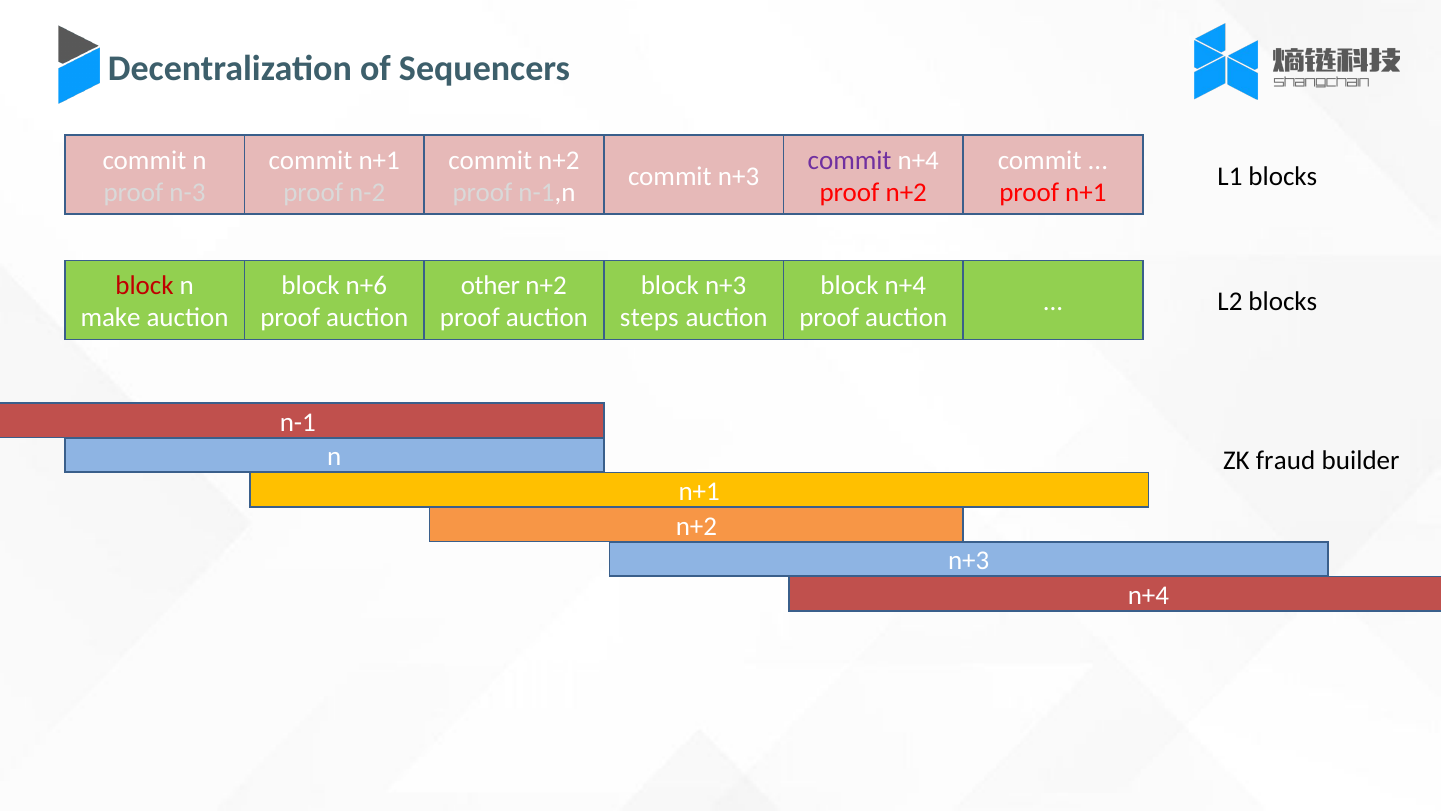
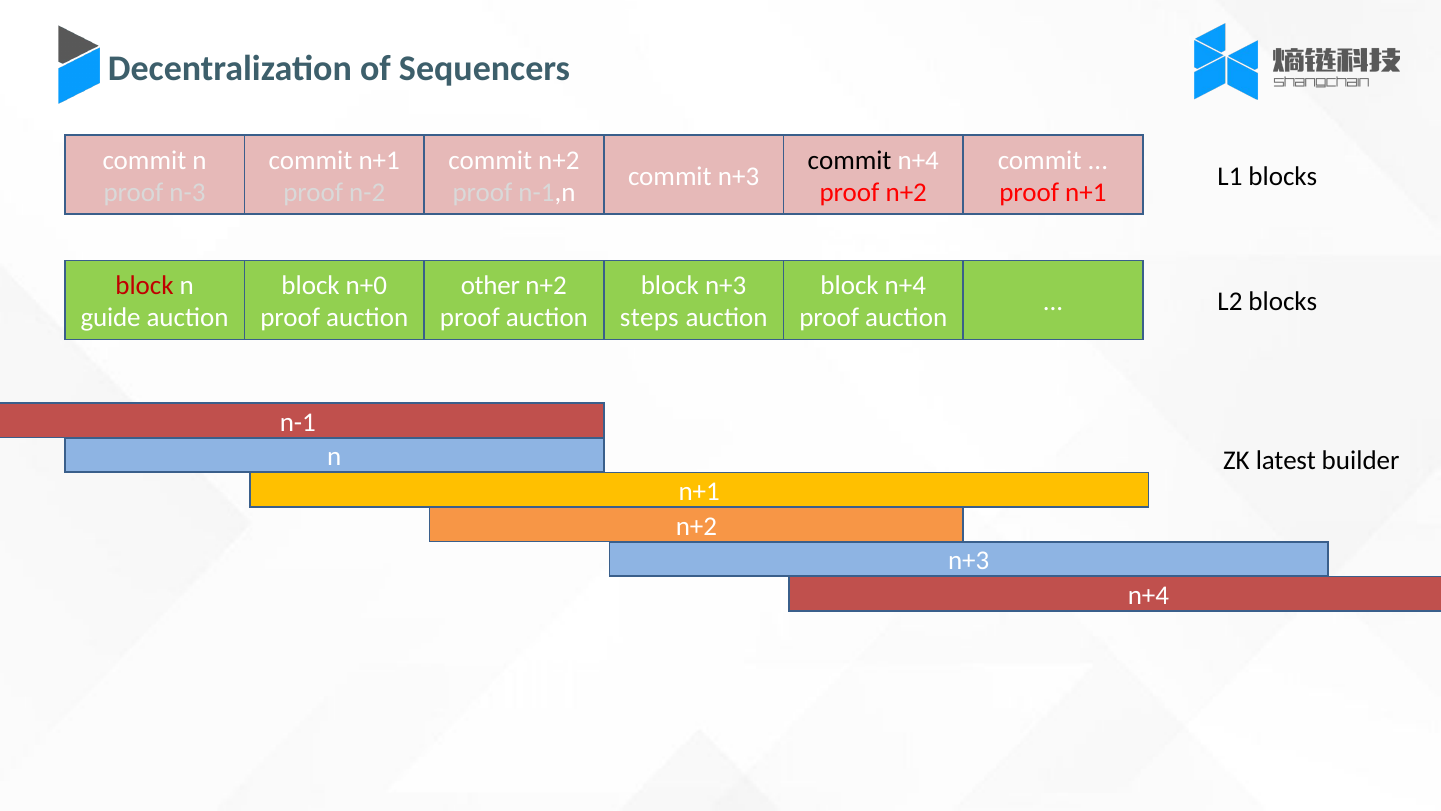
commit colour: purple -> black (850, 160)
n+6: n+6 -> n+0 (366, 285)
make: make -> guide (111, 318)
fraud: fraud -> latest (1286, 460)
